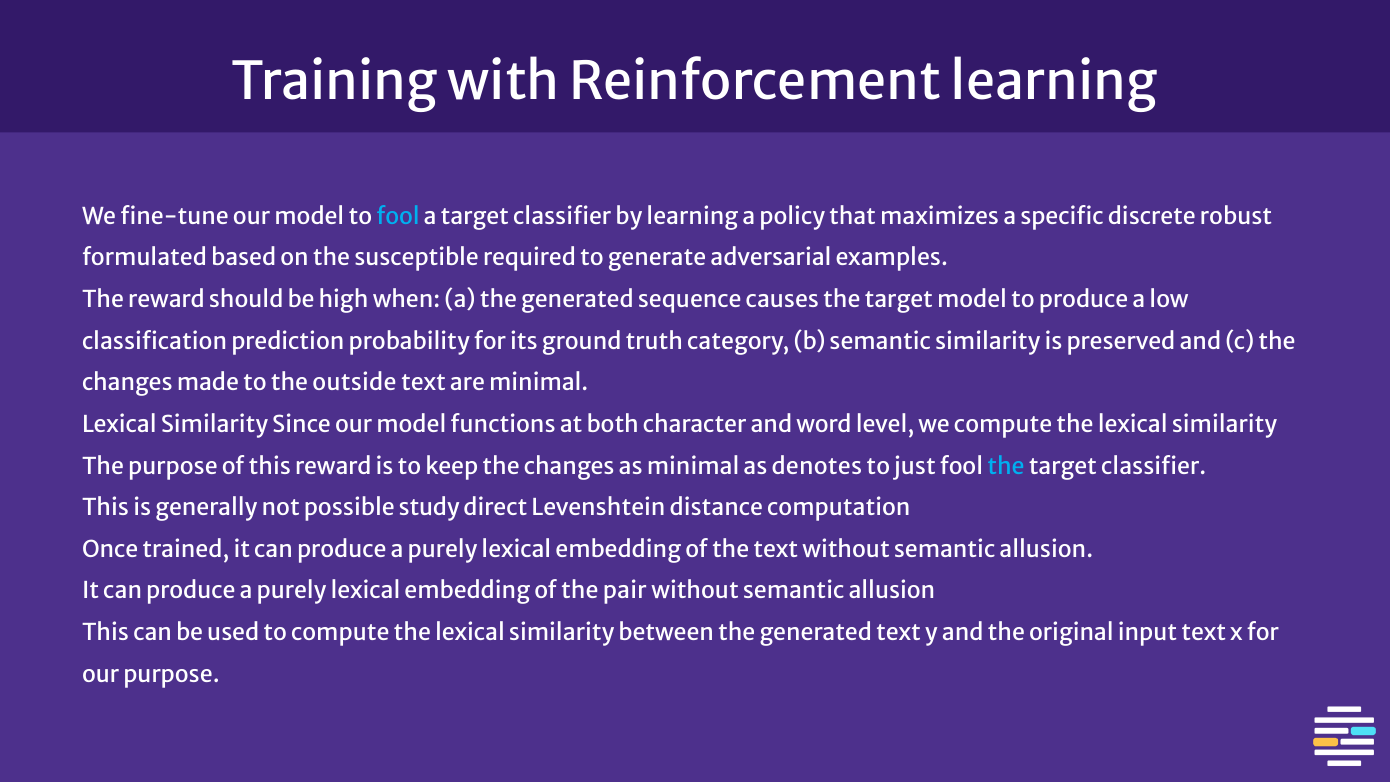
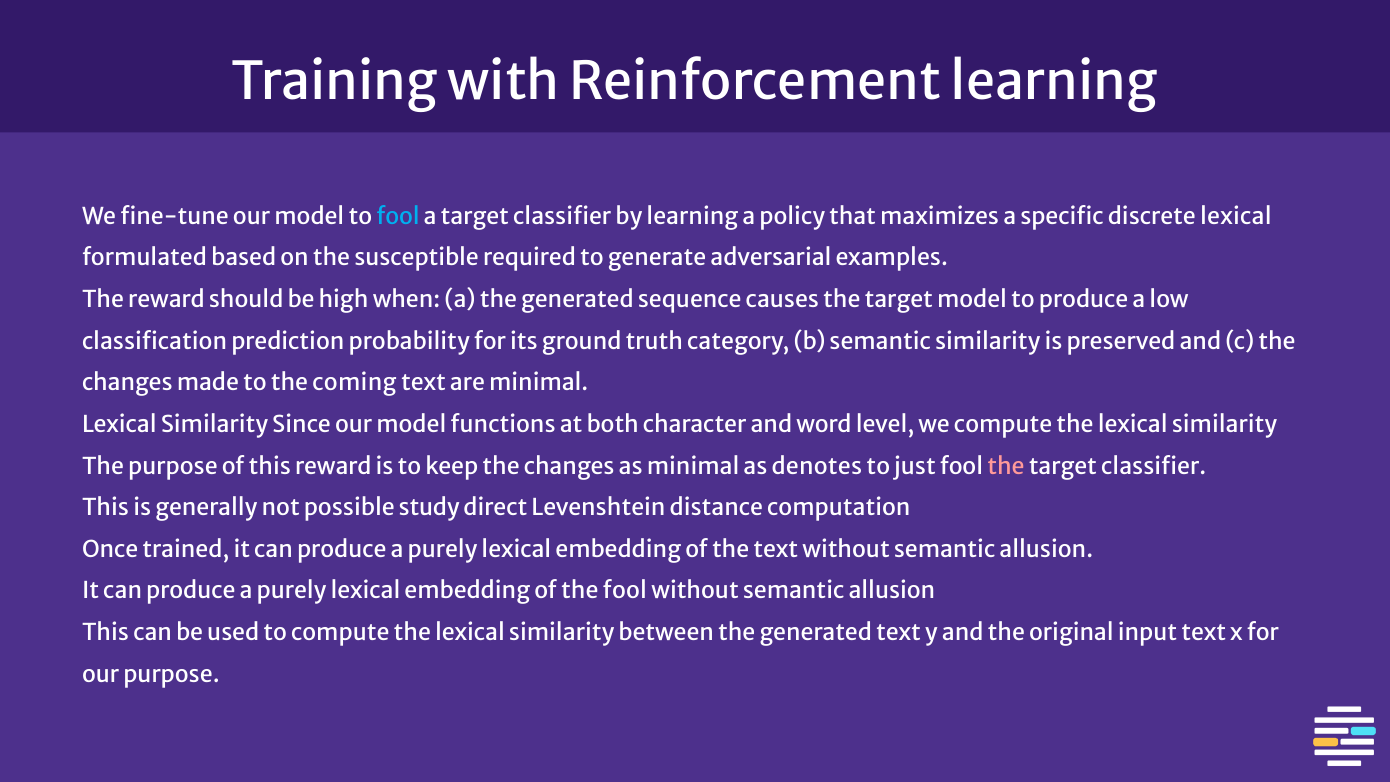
discrete robust: robust -> lexical (1236, 216)
outside: outside -> coming (354, 383)
the colour: light blue -> pink (1006, 466)
the pair: pair -> fool (625, 591)
